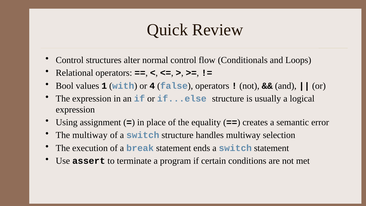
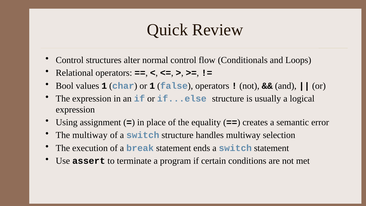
with: with -> char (123, 86)
or 4: 4 -> 1 (152, 86)
